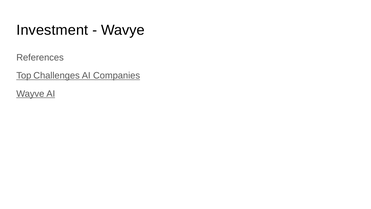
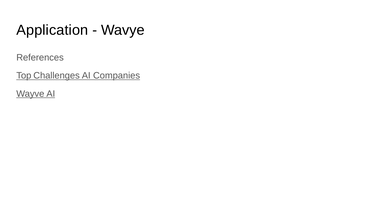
Investment: Investment -> Application (52, 30)
